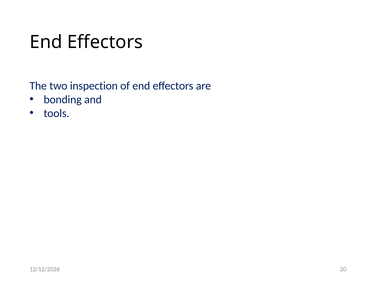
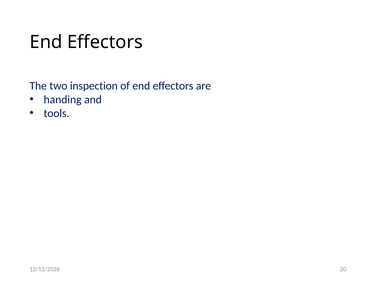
bonding: bonding -> handing (63, 100)
